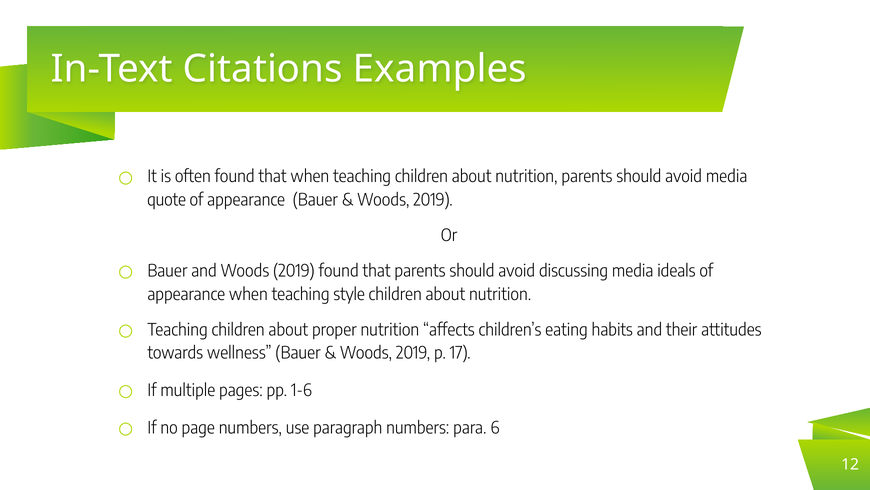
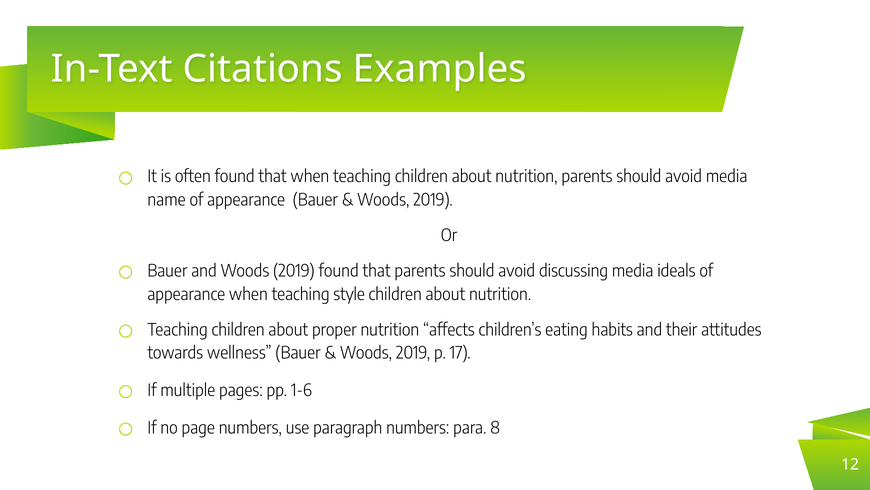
quote: quote -> name (167, 200)
6: 6 -> 8 (495, 428)
